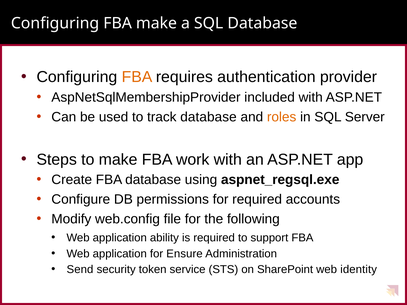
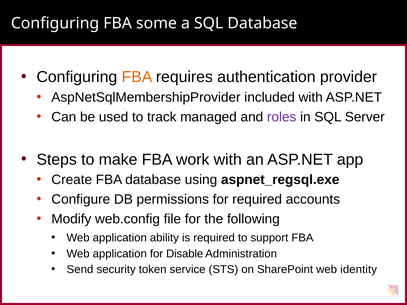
FBA make: make -> some (156, 23)
track database: database -> managed (209, 117)
roles colour: orange -> purple (282, 117)
Ensure: Ensure -> Disable (185, 254)
